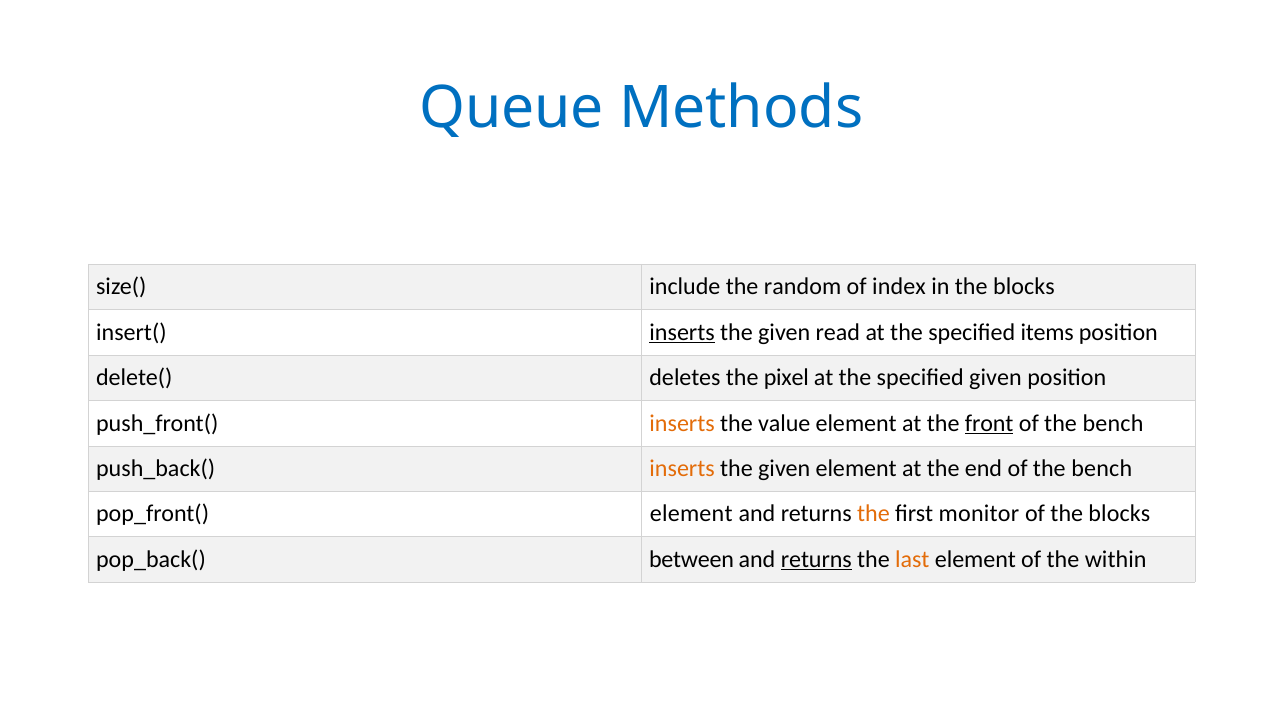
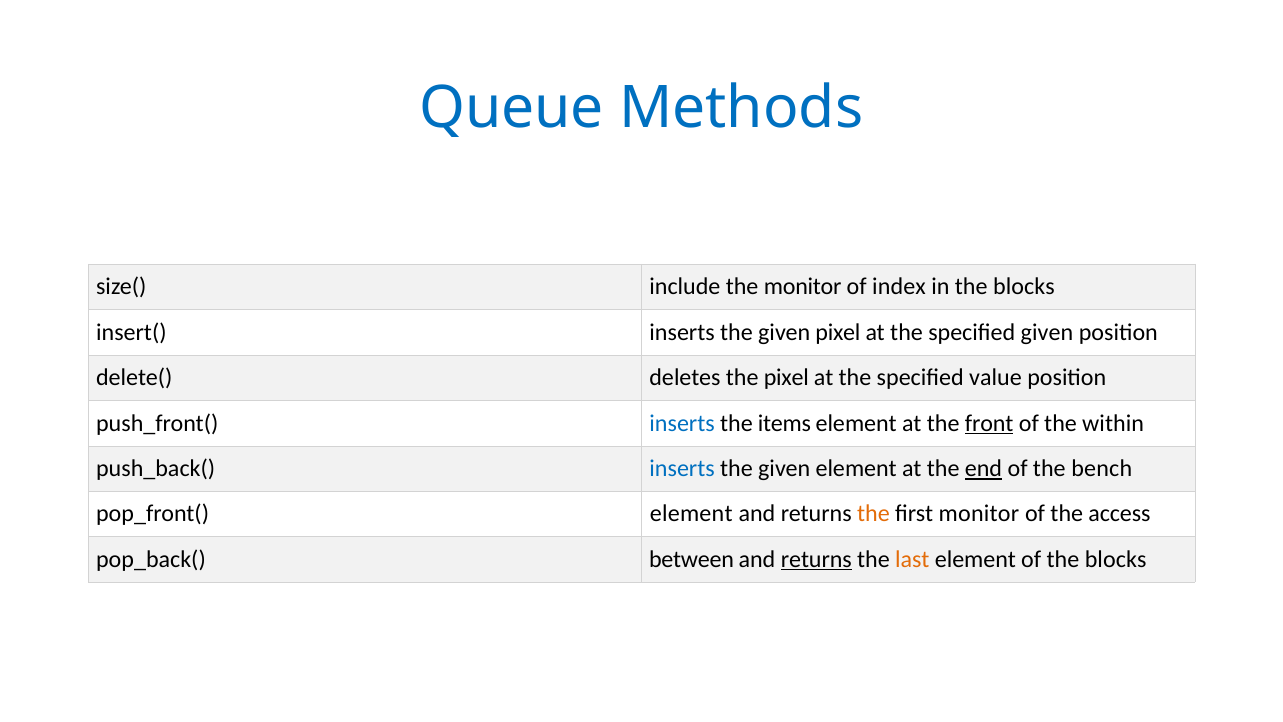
the random: random -> monitor (803, 287)
inserts underline: present -> none (682, 332)
given read: read -> pixel (838, 332)
specified items: items -> given (1047, 332)
specified given: given -> value (995, 378)
inserts colour: orange -> blue (682, 423)
value: value -> items (784, 423)
bench: bench -> within (1113, 423)
inserts colour: orange -> blue (682, 468)
end underline: none -> present (983, 468)
of the blocks: blocks -> access (1119, 514)
of the within: within -> blocks (1116, 559)
